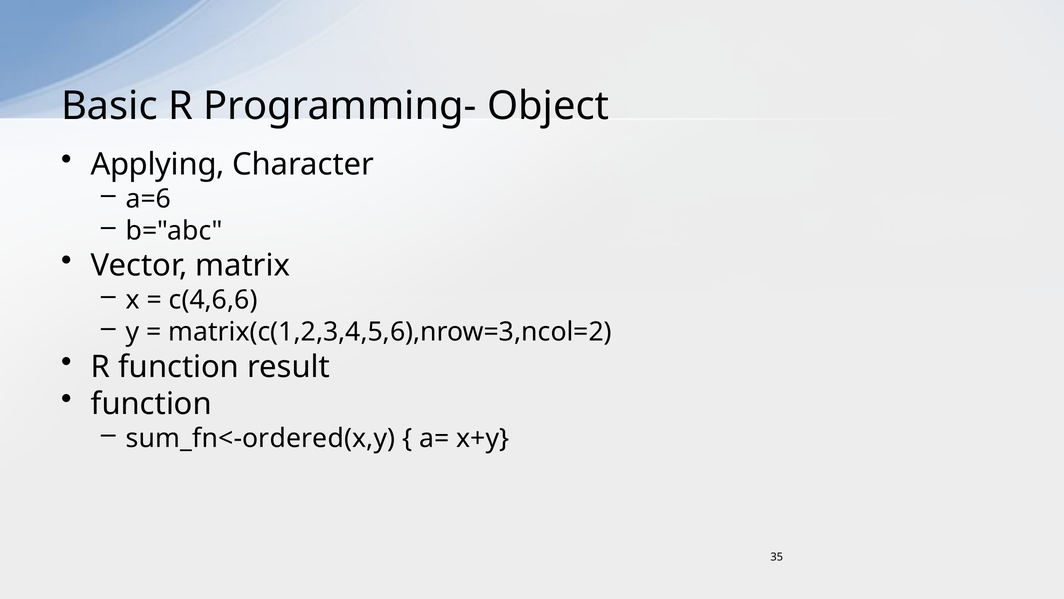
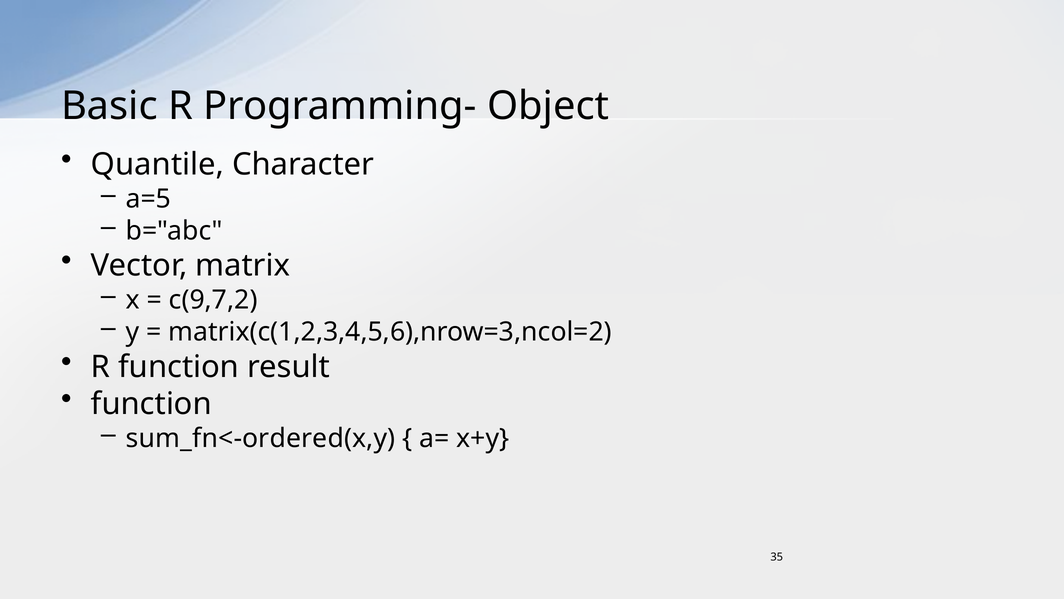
Applying: Applying -> Quantile (158, 164)
a=6: a=6 -> a=5 (149, 199)
c(4,6,6: c(4,6,6 -> c(9,7,2 (213, 300)
